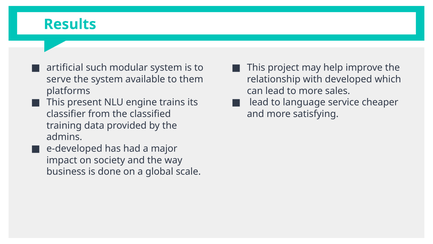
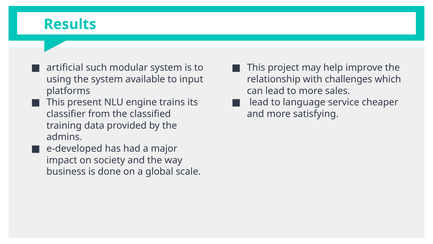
serve: serve -> using (59, 79)
them: them -> input (191, 79)
developed: developed -> challenges (349, 79)
